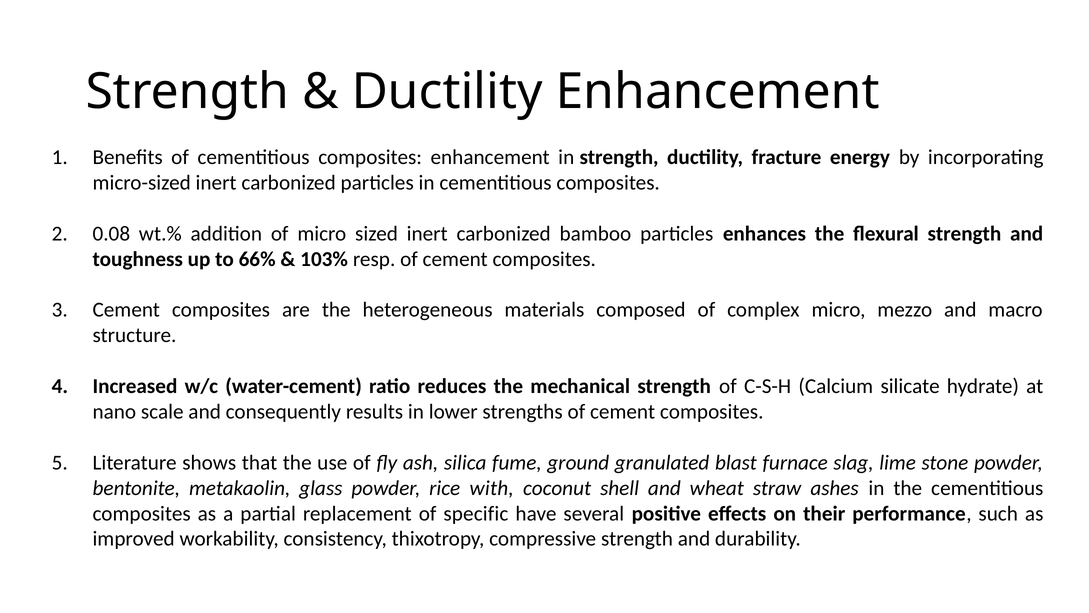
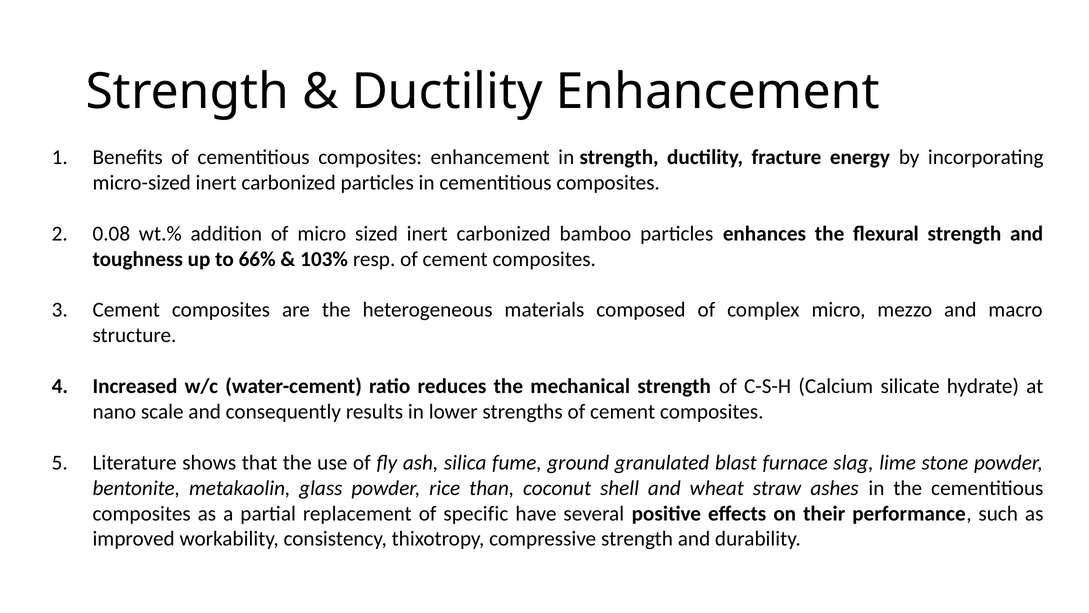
with: with -> than (492, 488)
